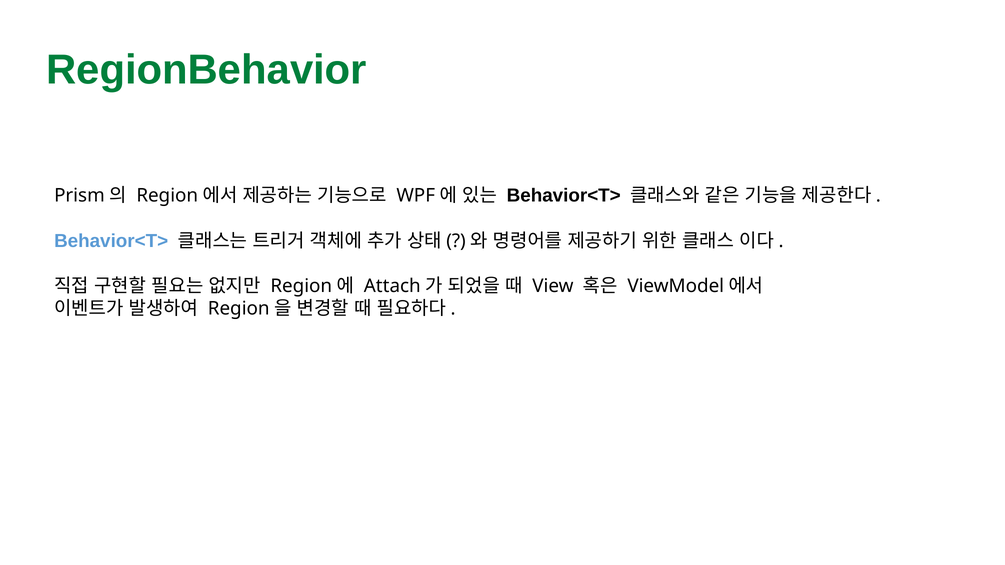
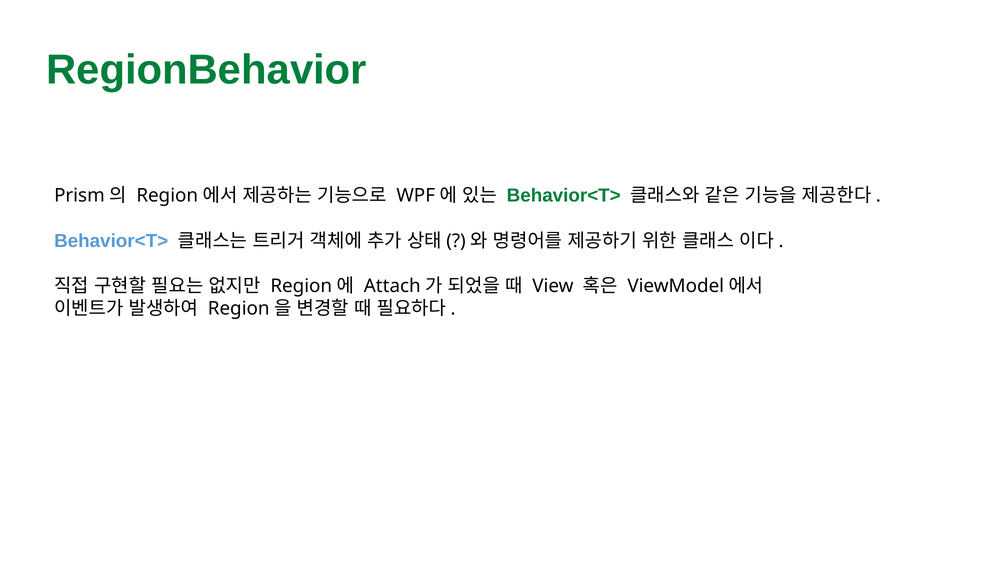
Behavior<T> colour: black -> green (564, 196)
